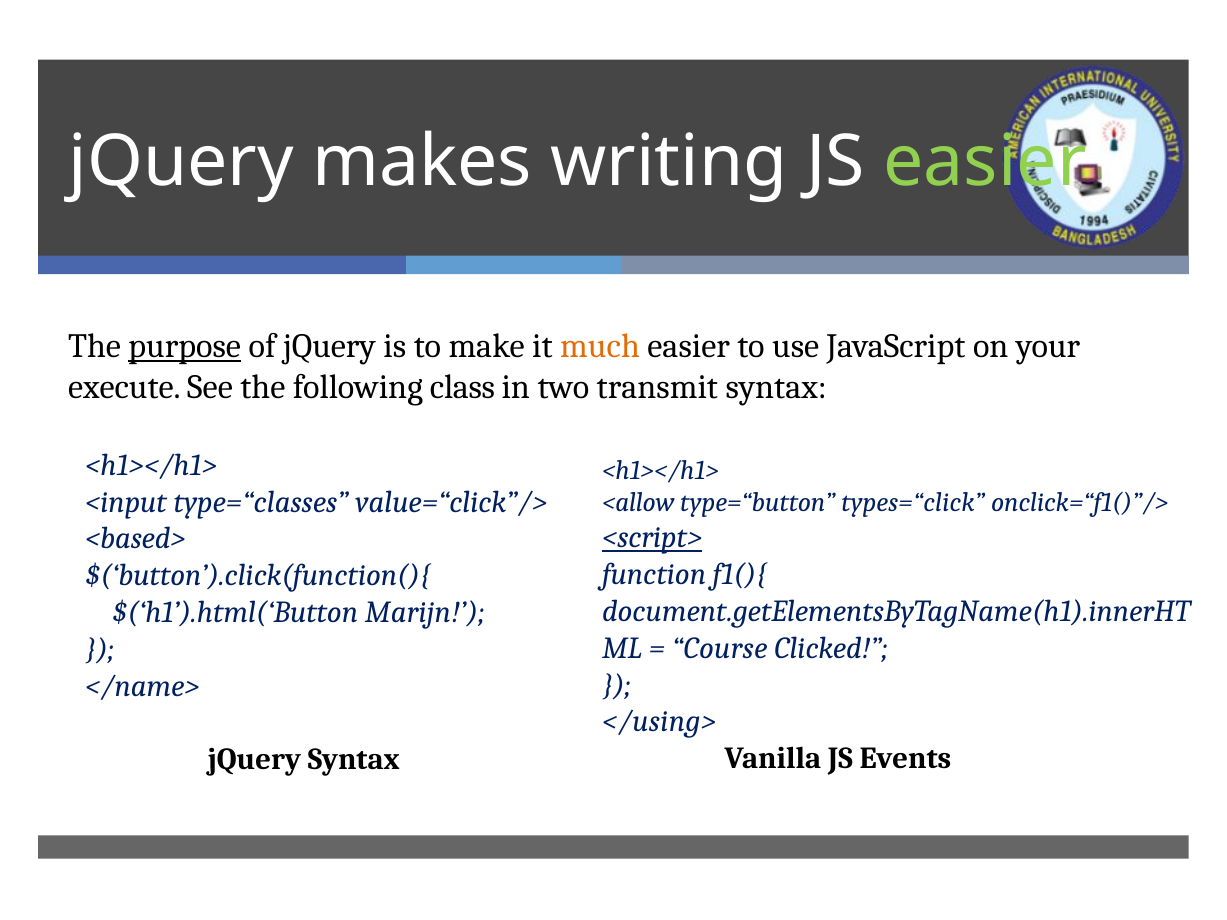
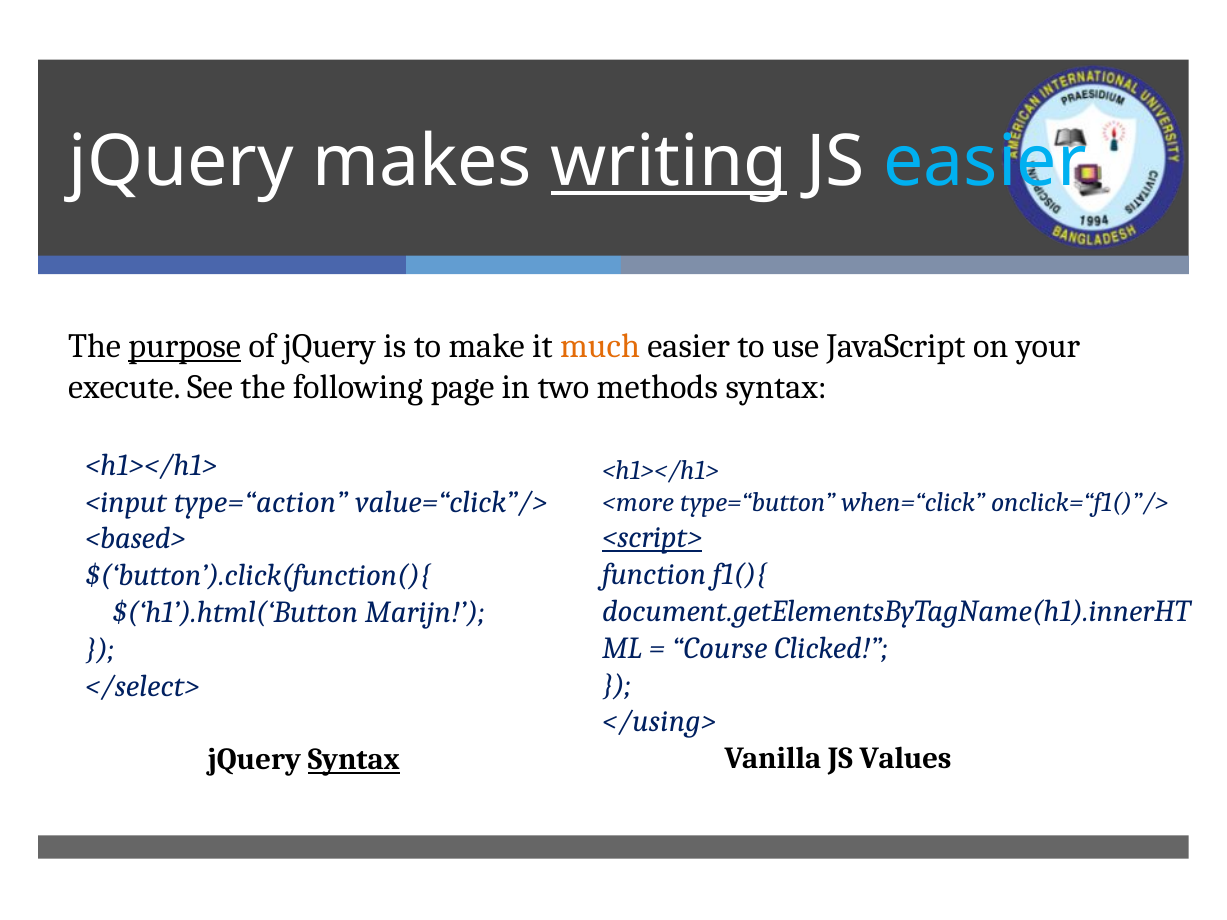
writing underline: none -> present (669, 162)
easier colour: light green -> light blue (985, 162)
class: class -> page (462, 387)
transmit: transmit -> methods (657, 387)
type=“classes: type=“classes -> type=“action (261, 502)
<allow: <allow -> <more (638, 503)
types=“click: types=“click -> when=“click (913, 503)
</name>: </name> -> </select> (142, 686)
Events: Events -> Values (905, 759)
Syntax underline: none -> present (354, 760)
